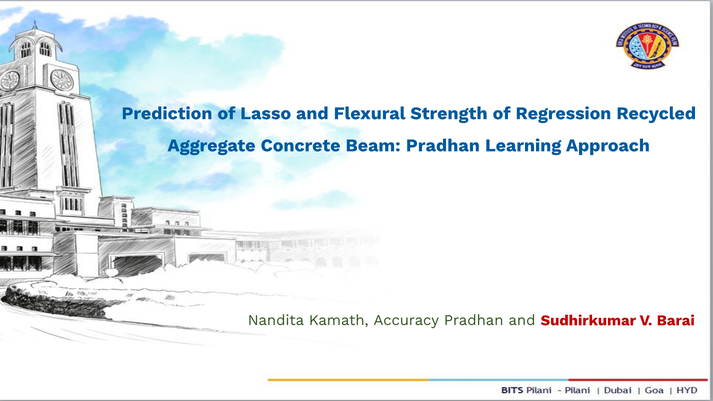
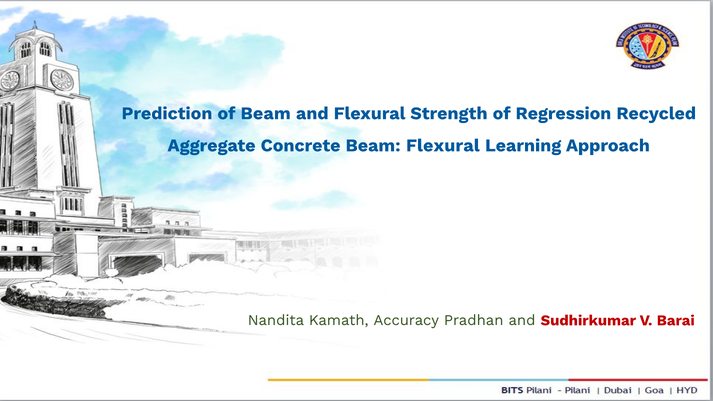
of Lasso: Lasso -> Beam (266, 113)
Beam Pradhan: Pradhan -> Flexural (443, 145)
